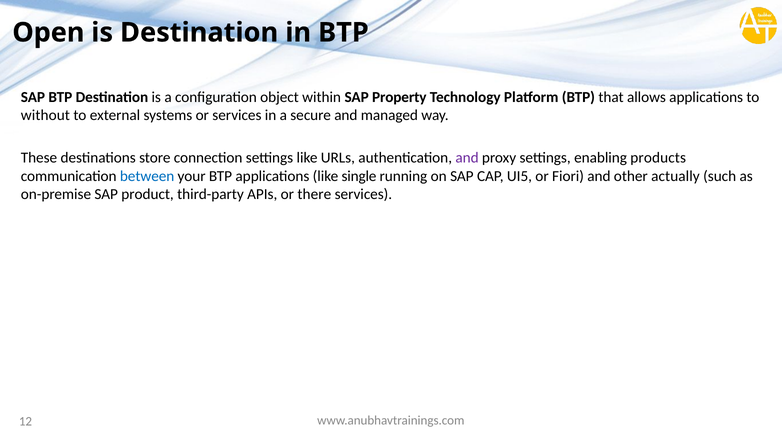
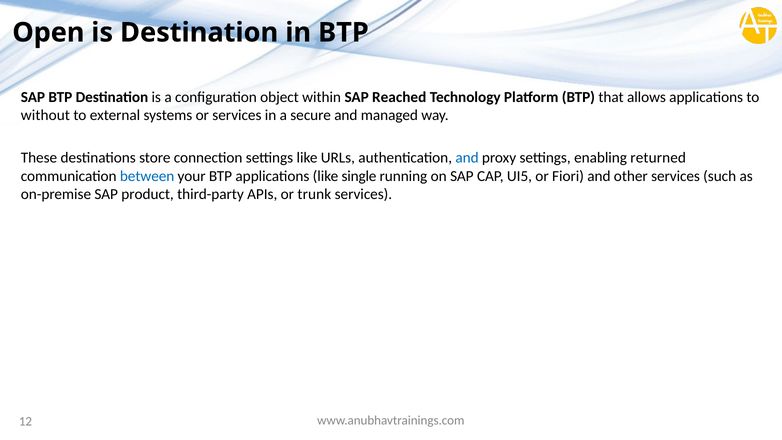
Property: Property -> Reached (399, 97)
and colour: purple -> blue (467, 158)
products: products -> returned (658, 158)
other actually: actually -> services (676, 176)
there: there -> trunk (314, 194)
